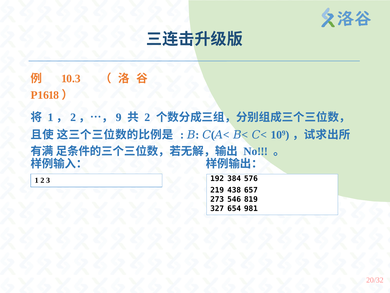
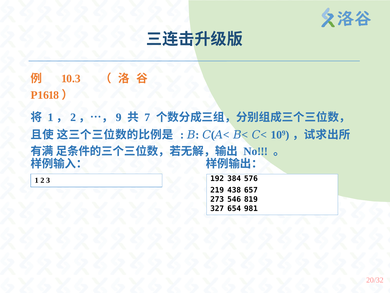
2: 2 -> 7 (147, 117)
